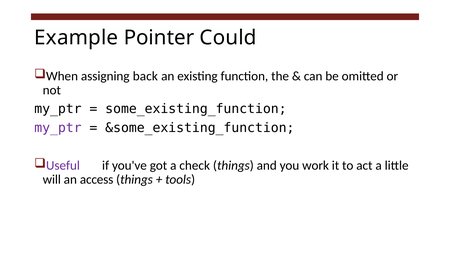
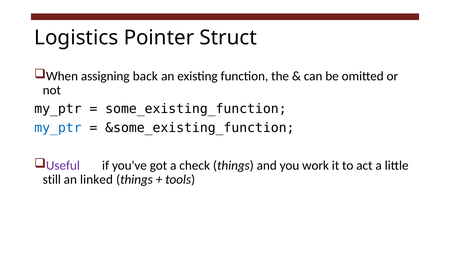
Example: Example -> Logistics (76, 38)
Could: Could -> Struct (228, 38)
my_ptr colour: purple -> blue (58, 128)
will: will -> still (52, 180)
access: access -> linked (96, 180)
